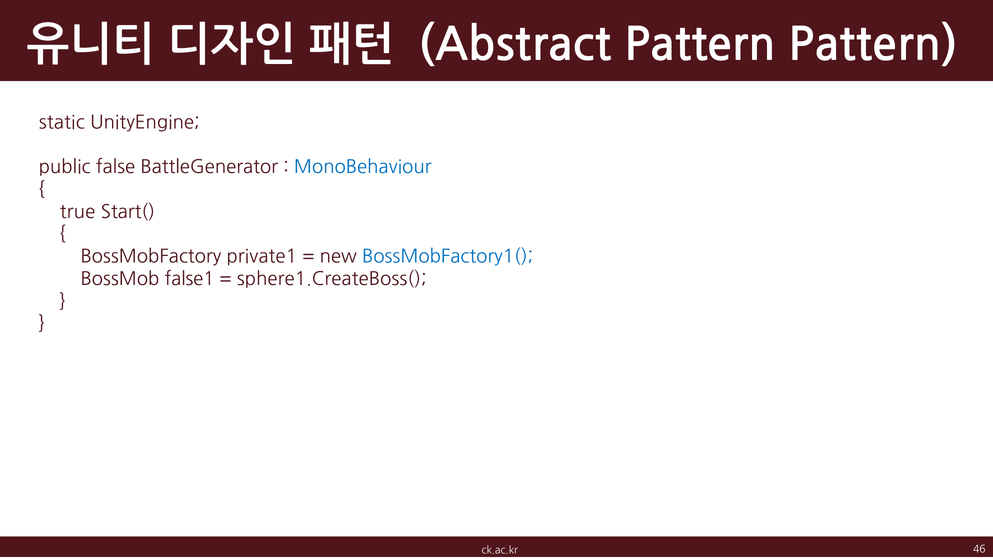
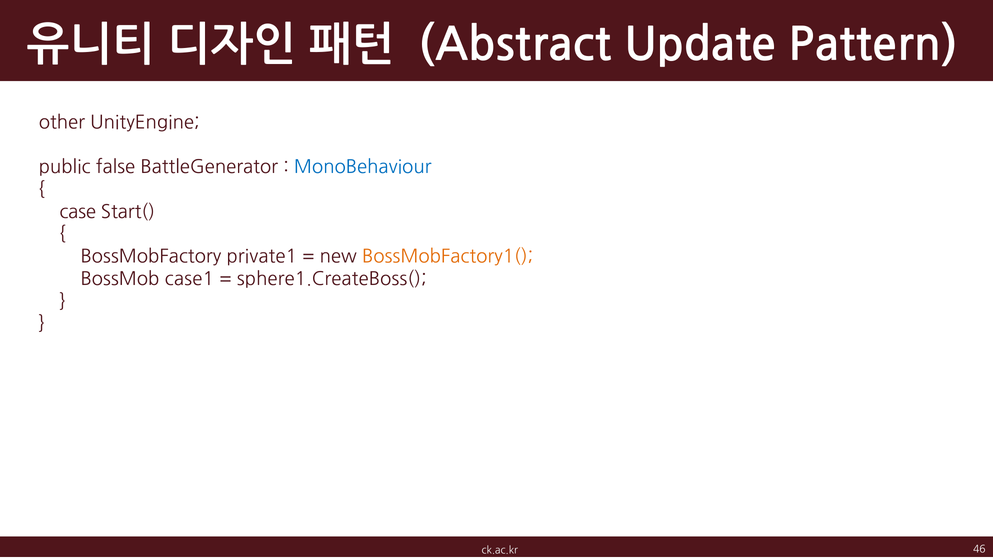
Abstract Pattern: Pattern -> Update (700, 45)
static: static -> other (62, 122)
true: true -> case (78, 212)
BossMobFactory1( colour: blue -> orange (448, 256)
false1: false1 -> case1 (189, 279)
